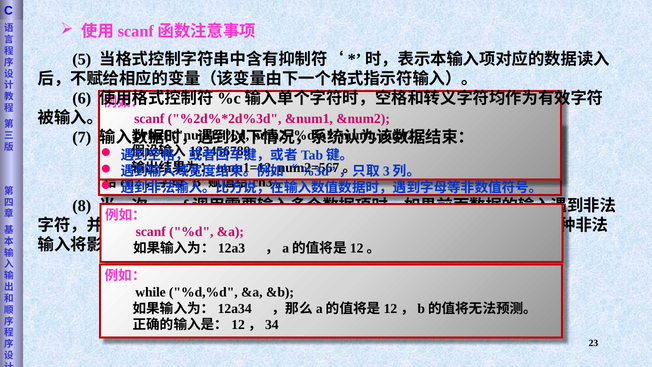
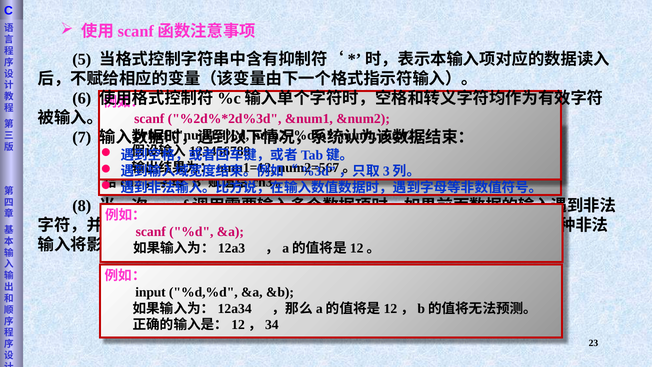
while: while -> input (151, 292)
